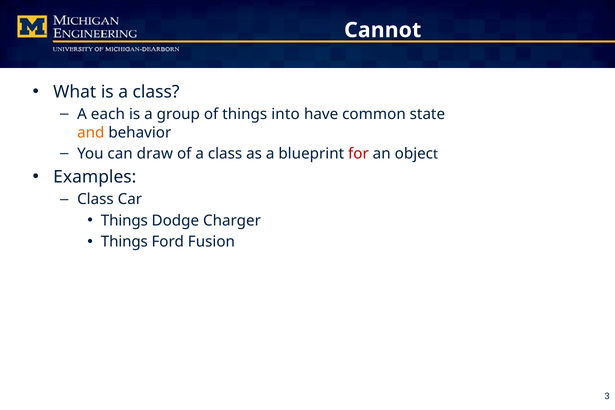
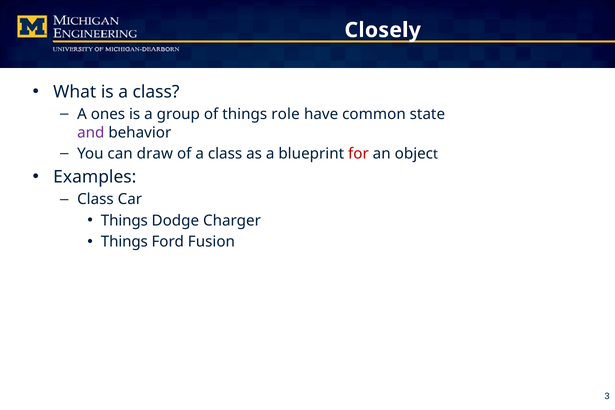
Cannot: Cannot -> Closely (383, 30)
each: each -> ones (108, 114)
into: into -> role (286, 114)
and colour: orange -> purple (91, 132)
